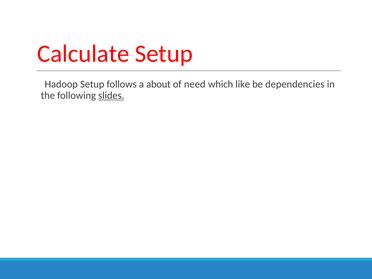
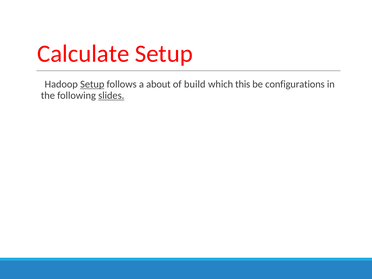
Setup underline: none -> present (92, 84)
need: need -> build (195, 84)
like: like -> this (243, 84)
dependencies: dependencies -> configurations (295, 84)
